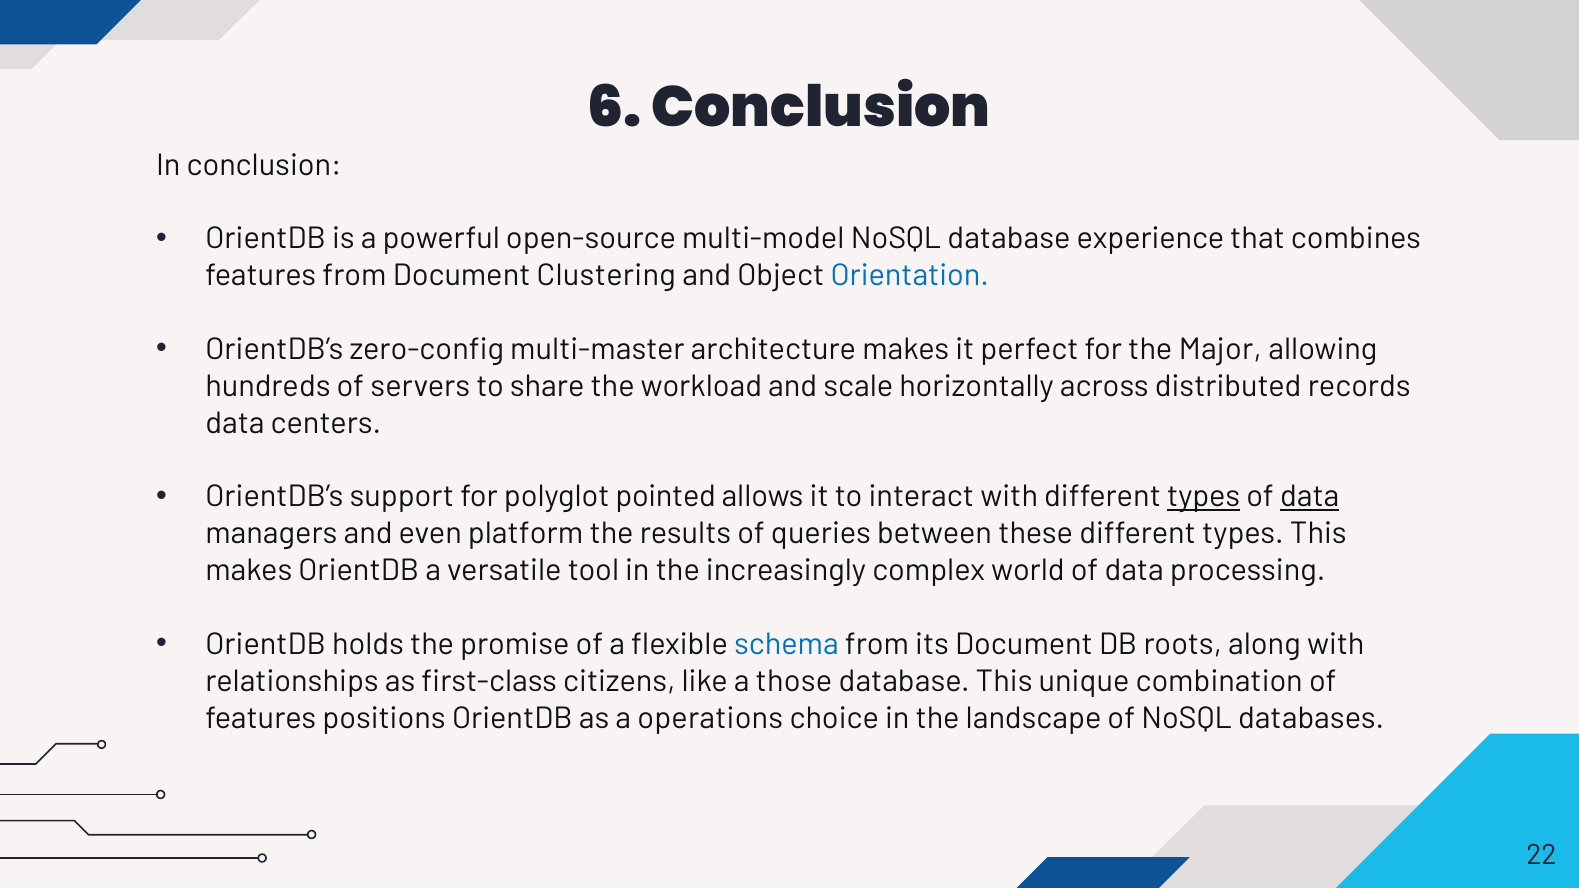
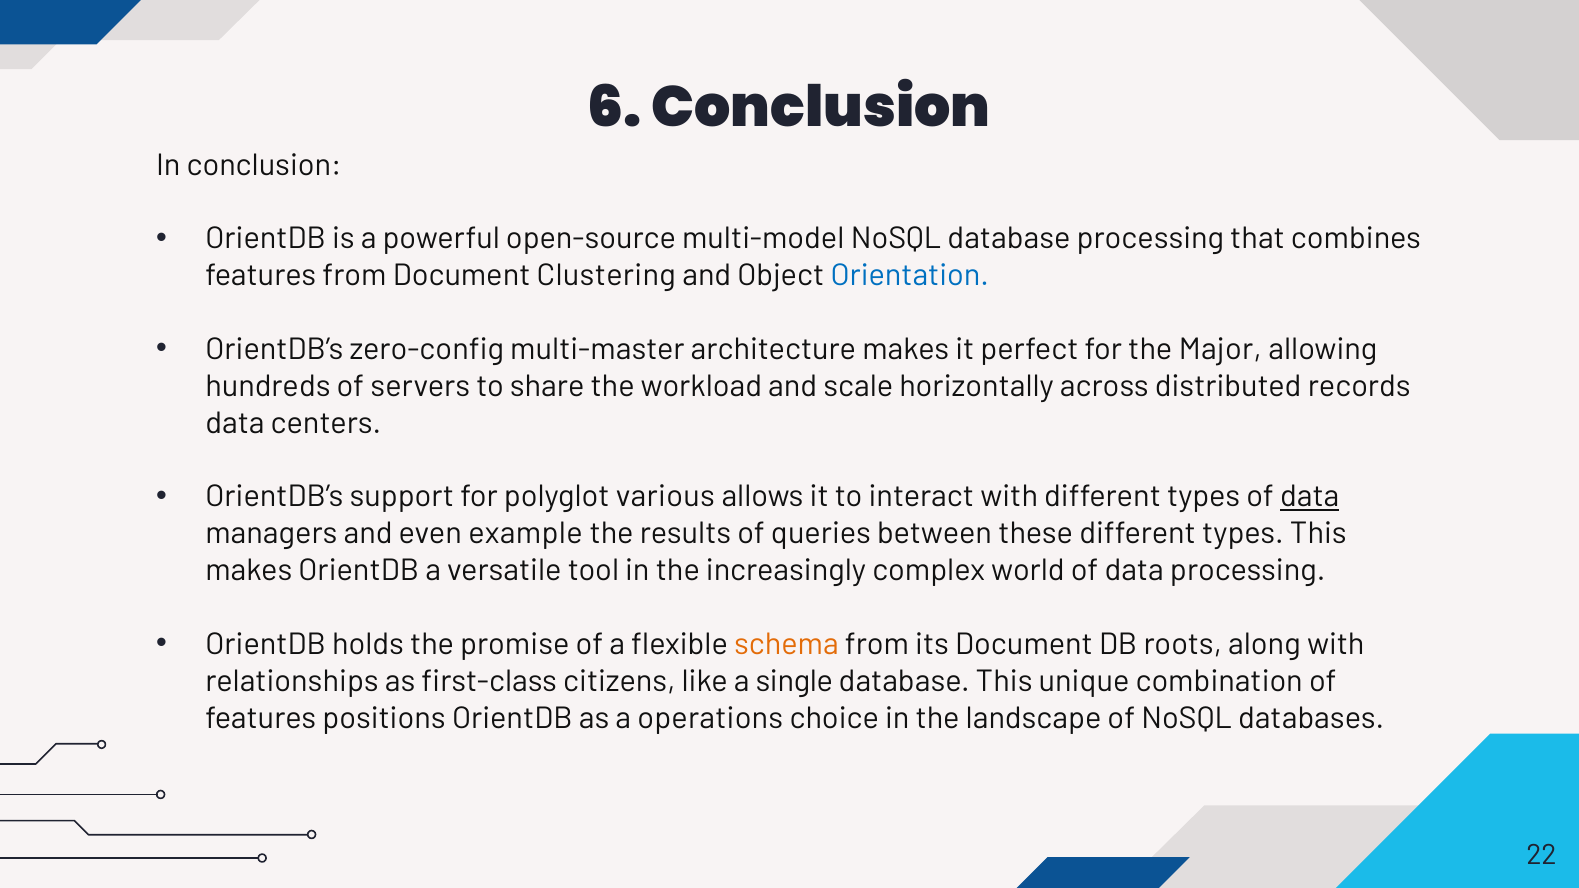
database experience: experience -> processing (1150, 239)
pointed: pointed -> various (665, 497)
types underline: present -> none (1204, 497)
platform: platform -> example (525, 534)
schema colour: blue -> orange (786, 644)
those: those -> single (794, 681)
